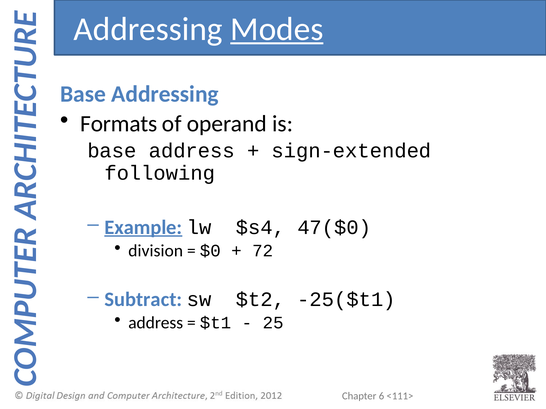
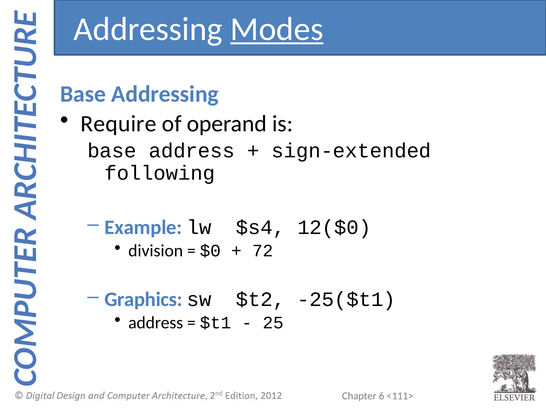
Formats: Formats -> Require (119, 124)
Example underline: present -> none (143, 228)
47($0: 47($0 -> 12($0 (334, 228)
Subtract: Subtract -> Graphics (143, 300)
